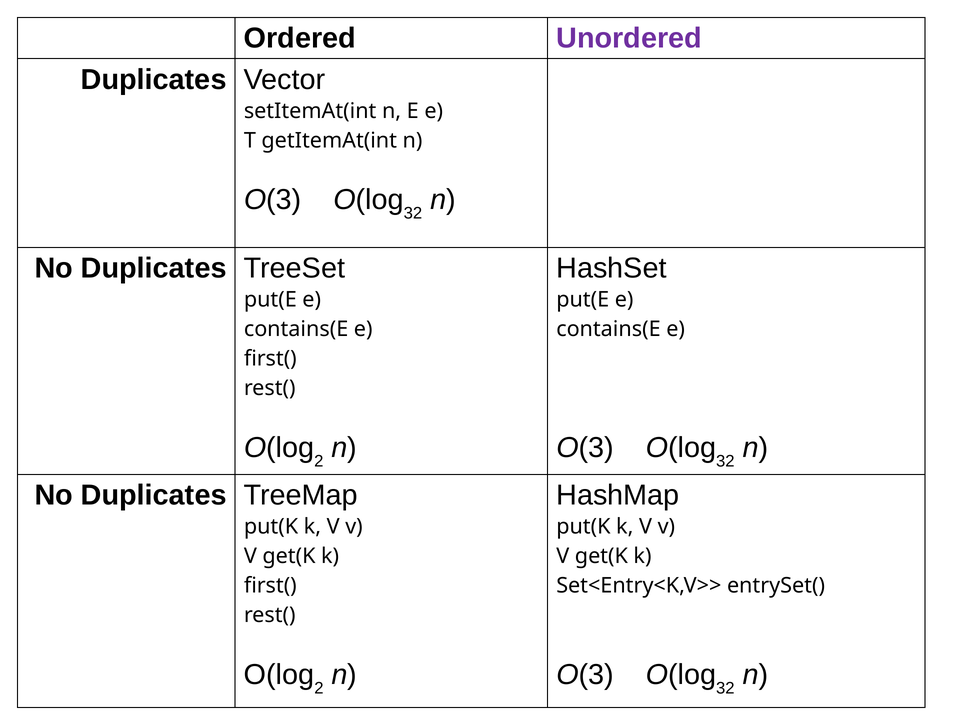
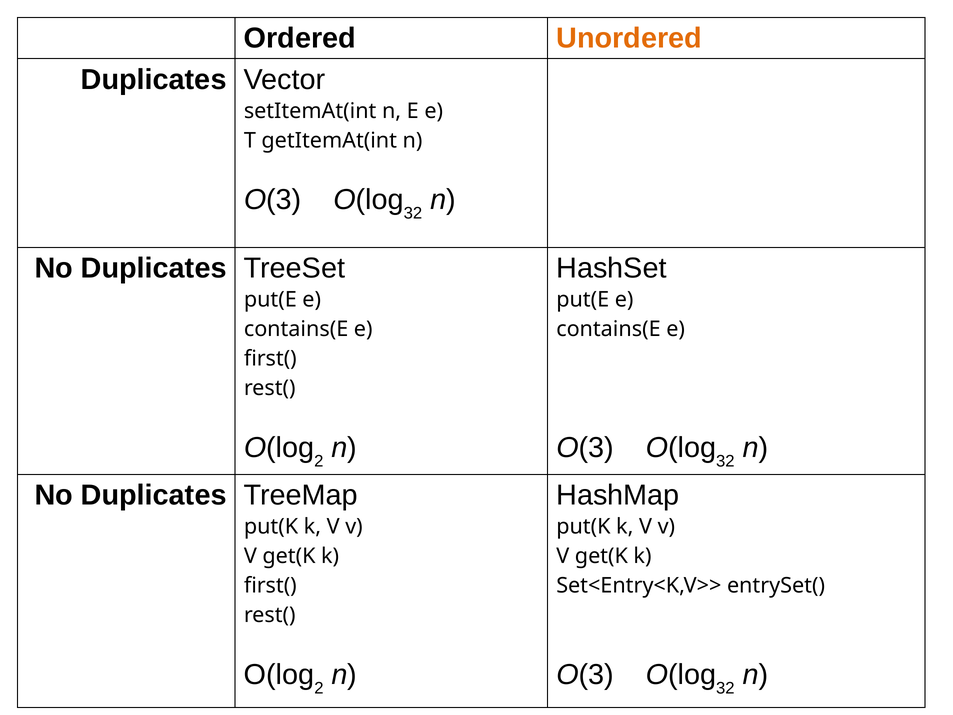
Unordered colour: purple -> orange (629, 38)
